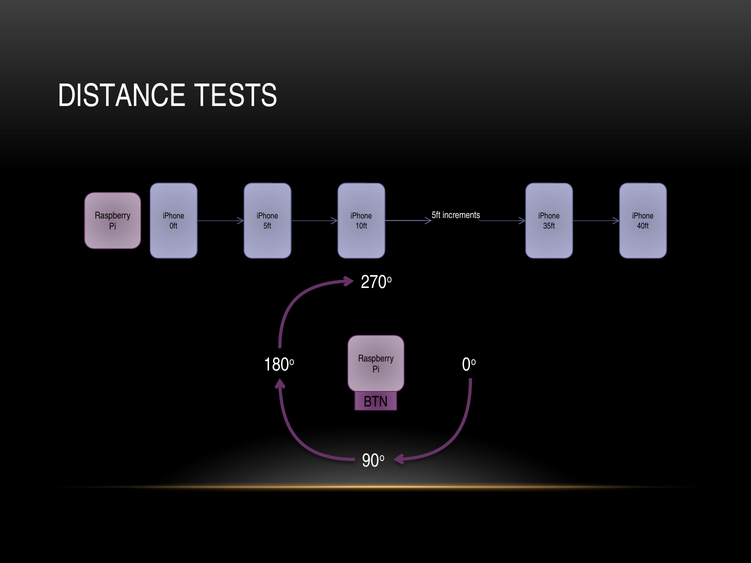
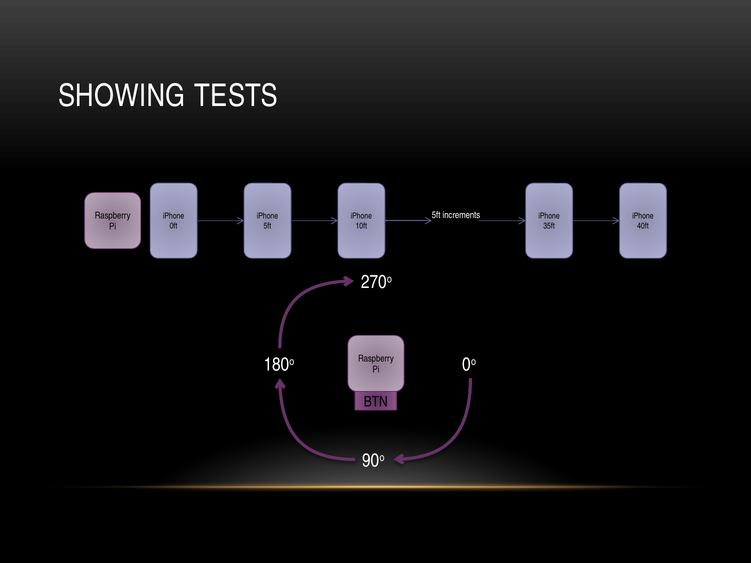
DISTANCE: DISTANCE -> SHOWING (122, 96)
